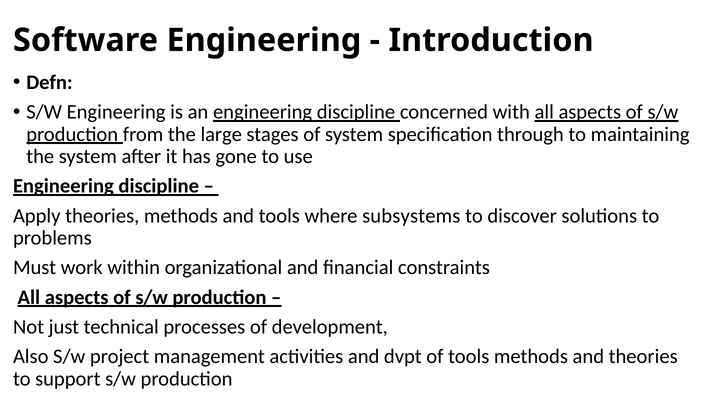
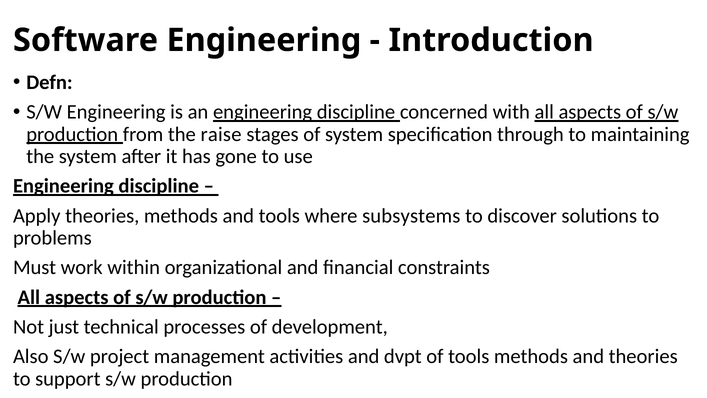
large: large -> raise (221, 134)
